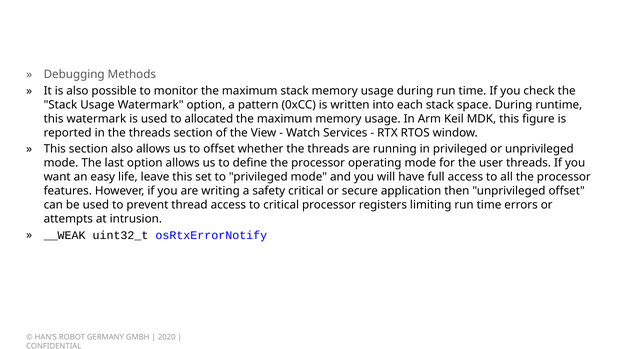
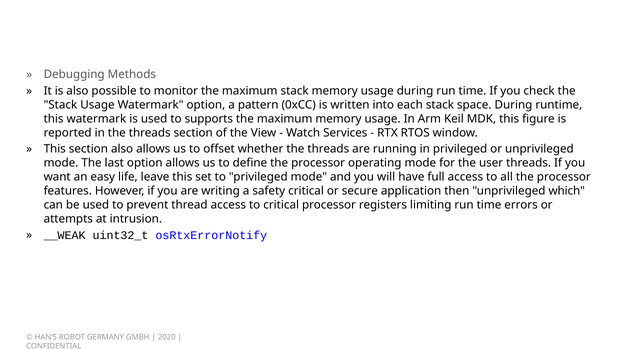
allocated: allocated -> supports (209, 119)
unprivileged offset: offset -> which (567, 191)
